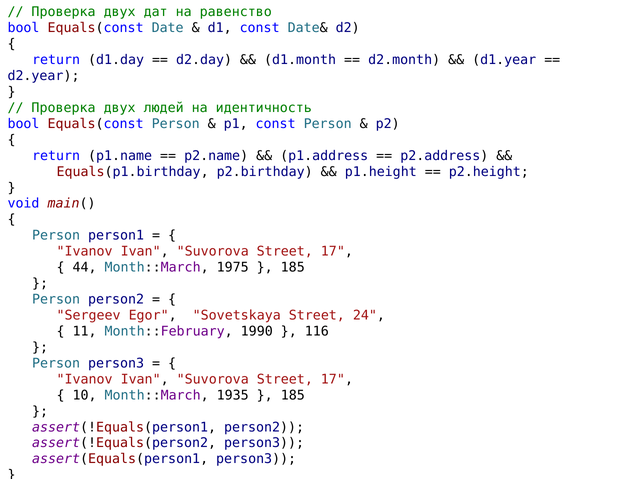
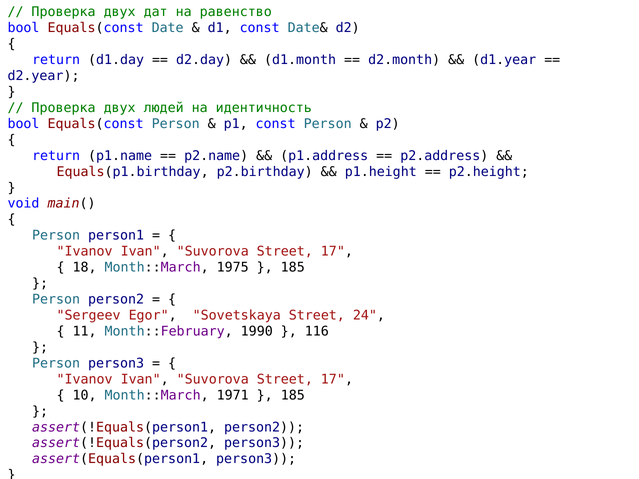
44: 44 -> 18 (85, 268)
1935: 1935 -> 1971 (233, 395)
